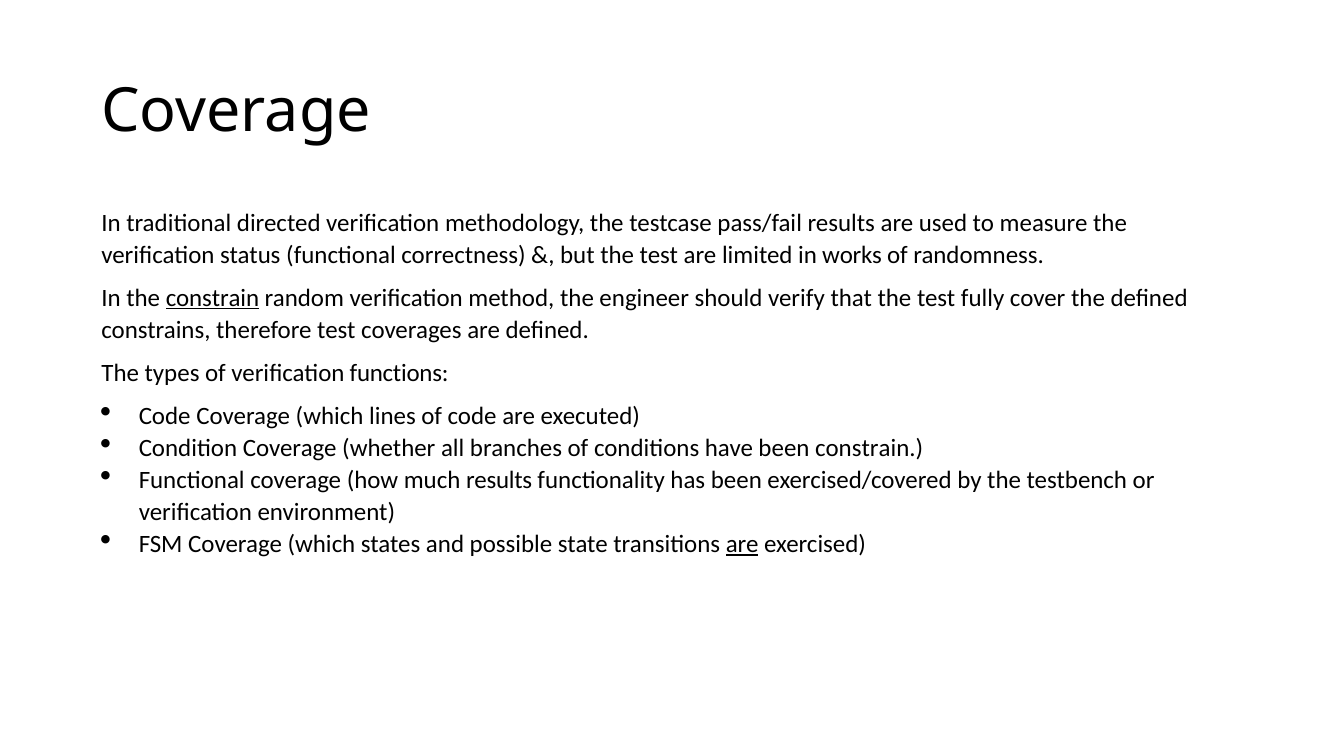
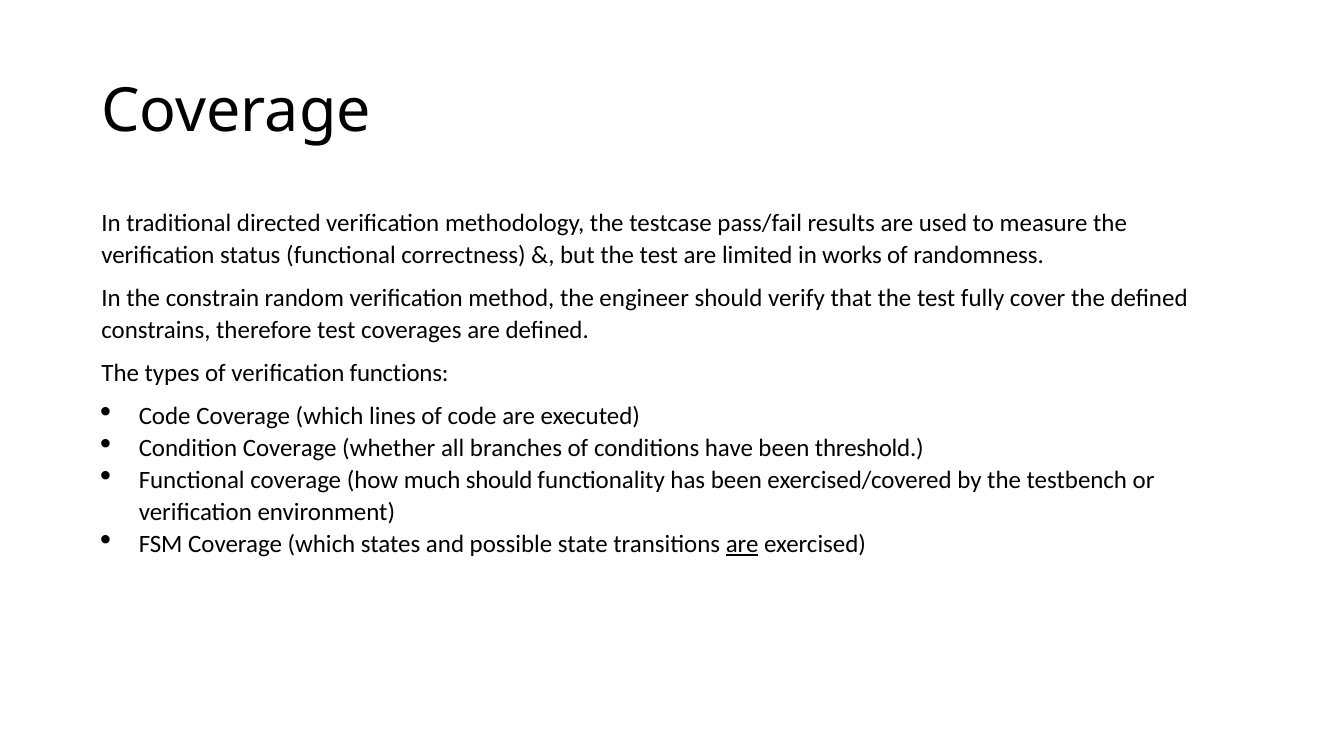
constrain underline: present -> none (212, 298)
been constrain: constrain -> threshold (869, 448)
much results: results -> should (499, 480)
